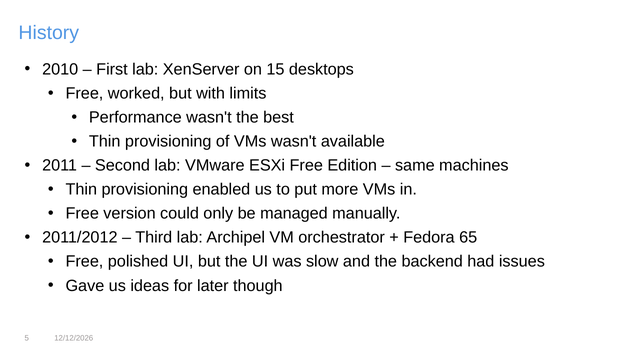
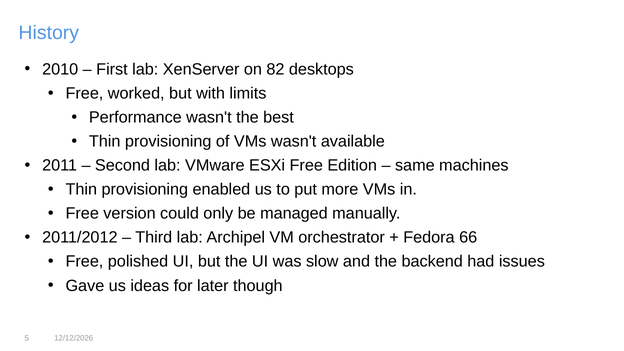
15: 15 -> 82 (275, 69)
65: 65 -> 66 (468, 238)
